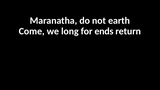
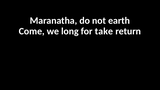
ends: ends -> take (104, 31)
